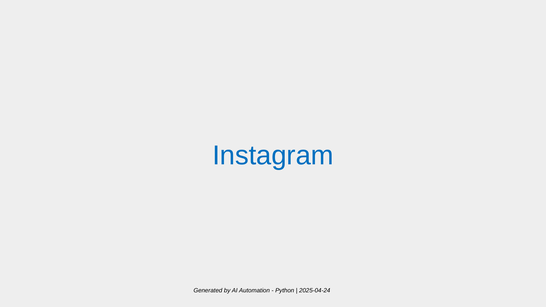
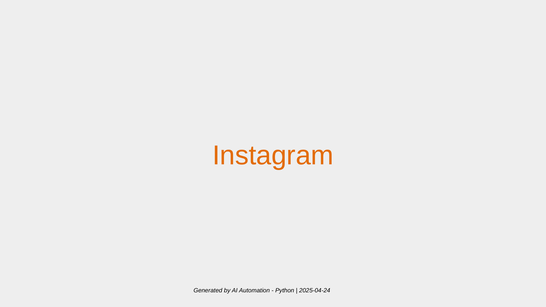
Instagram colour: blue -> orange (273, 155)
